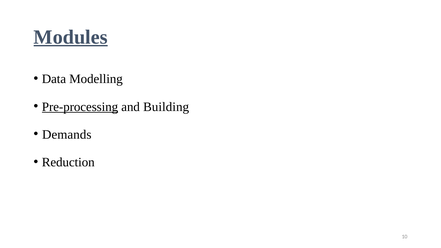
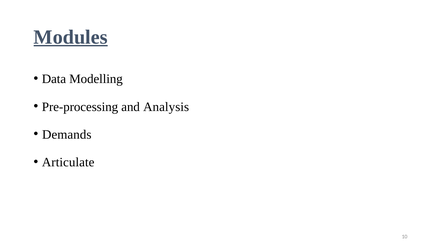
Pre-processing underline: present -> none (80, 107)
Building: Building -> Analysis (166, 107)
Reduction: Reduction -> Articulate (68, 162)
